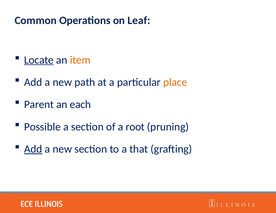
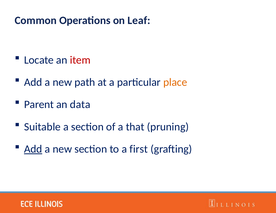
Locate underline: present -> none (39, 60)
item colour: orange -> red (80, 60)
each: each -> data (80, 105)
Possible: Possible -> Suitable (42, 127)
root: root -> that (135, 127)
that: that -> first (139, 149)
